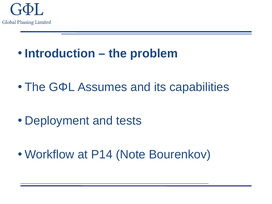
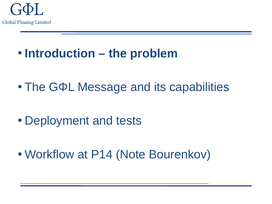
Assumes: Assumes -> Message (102, 87)
